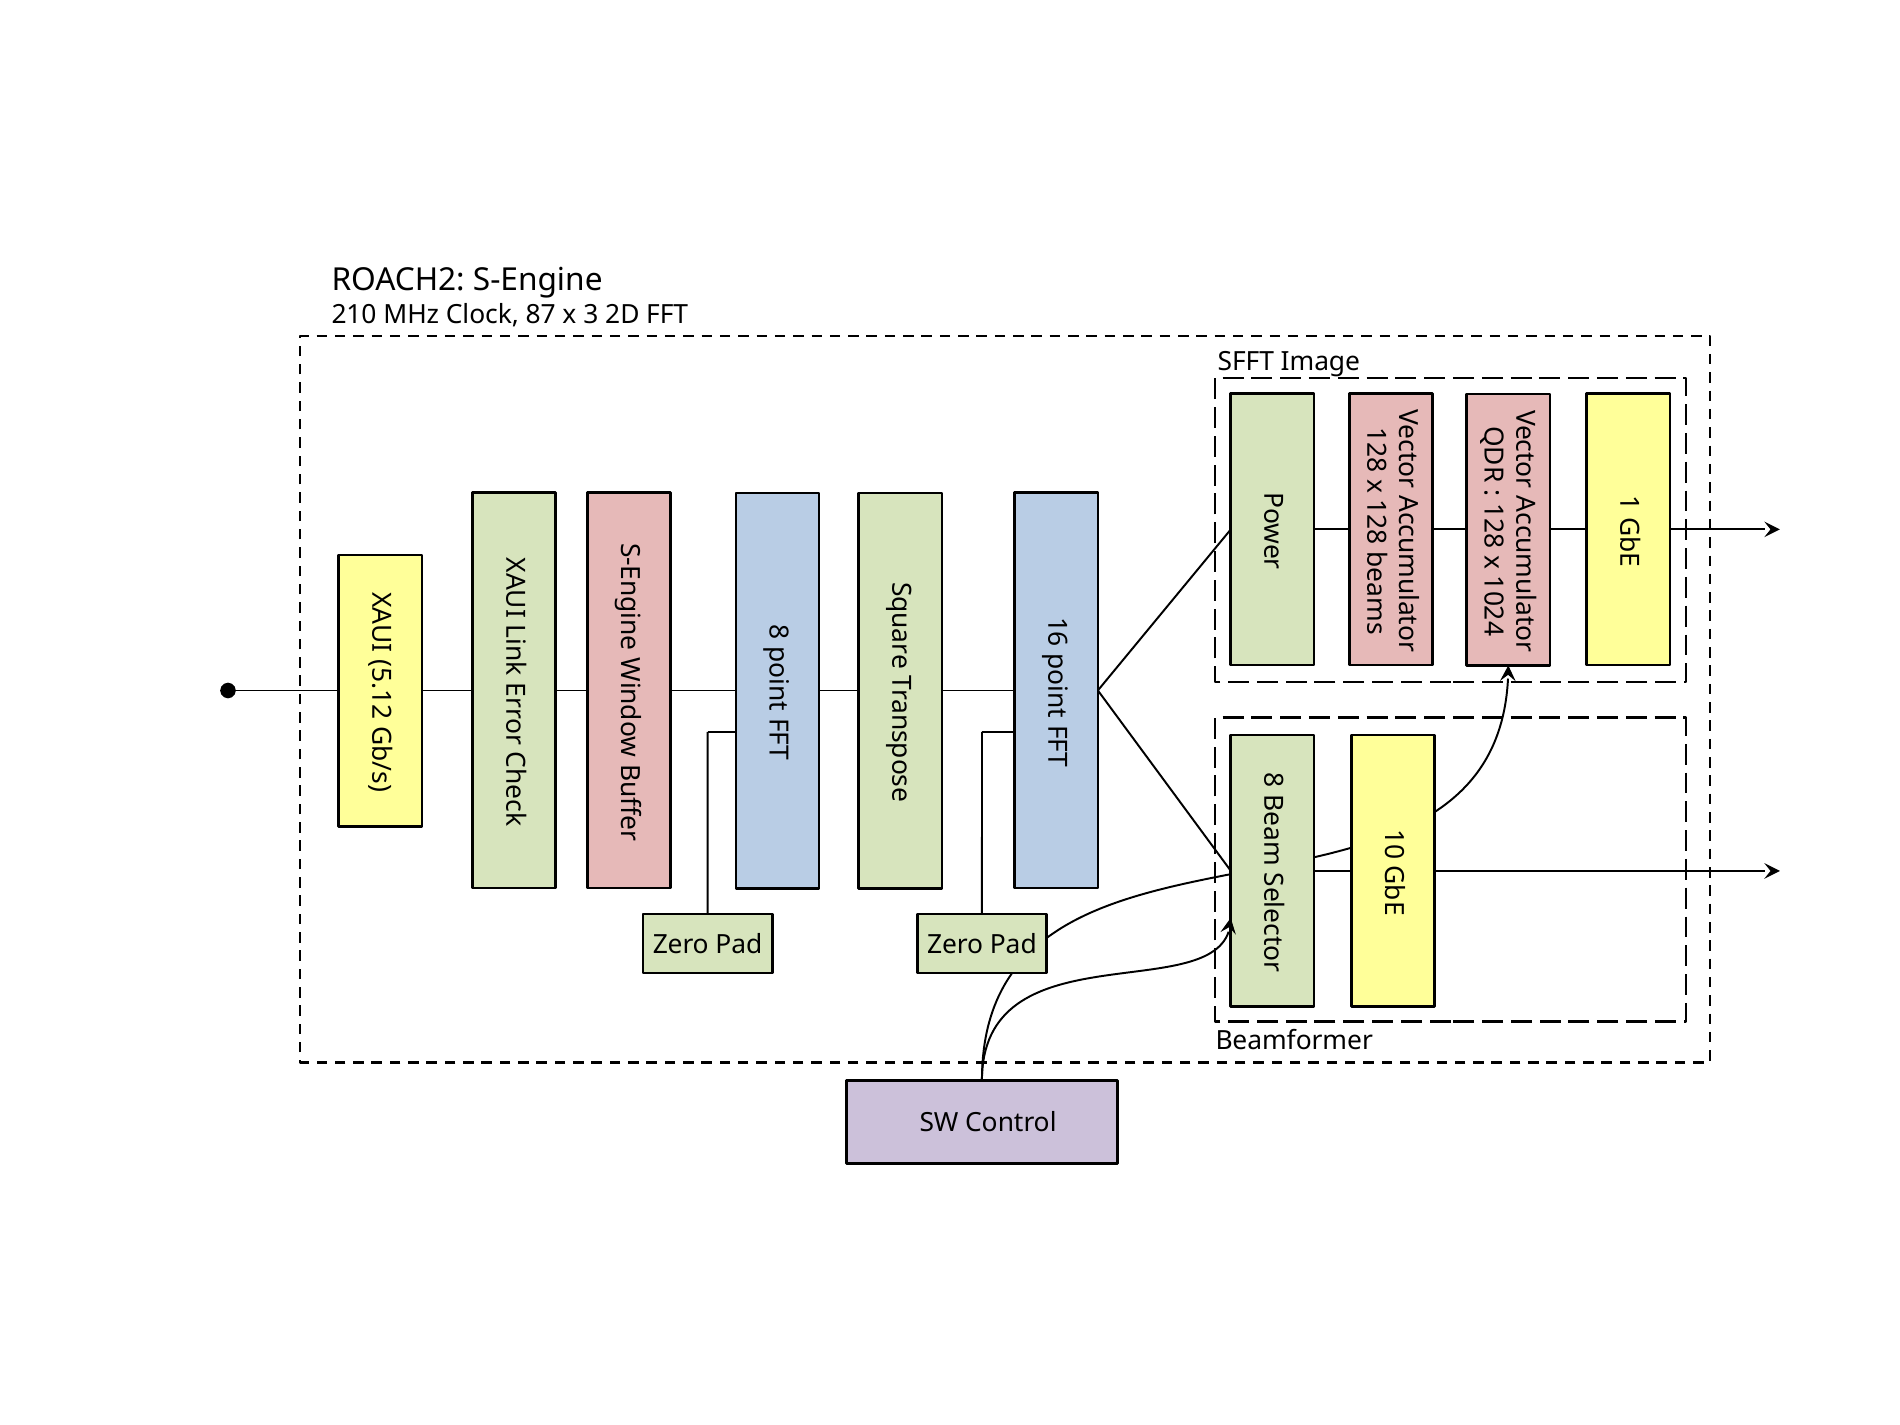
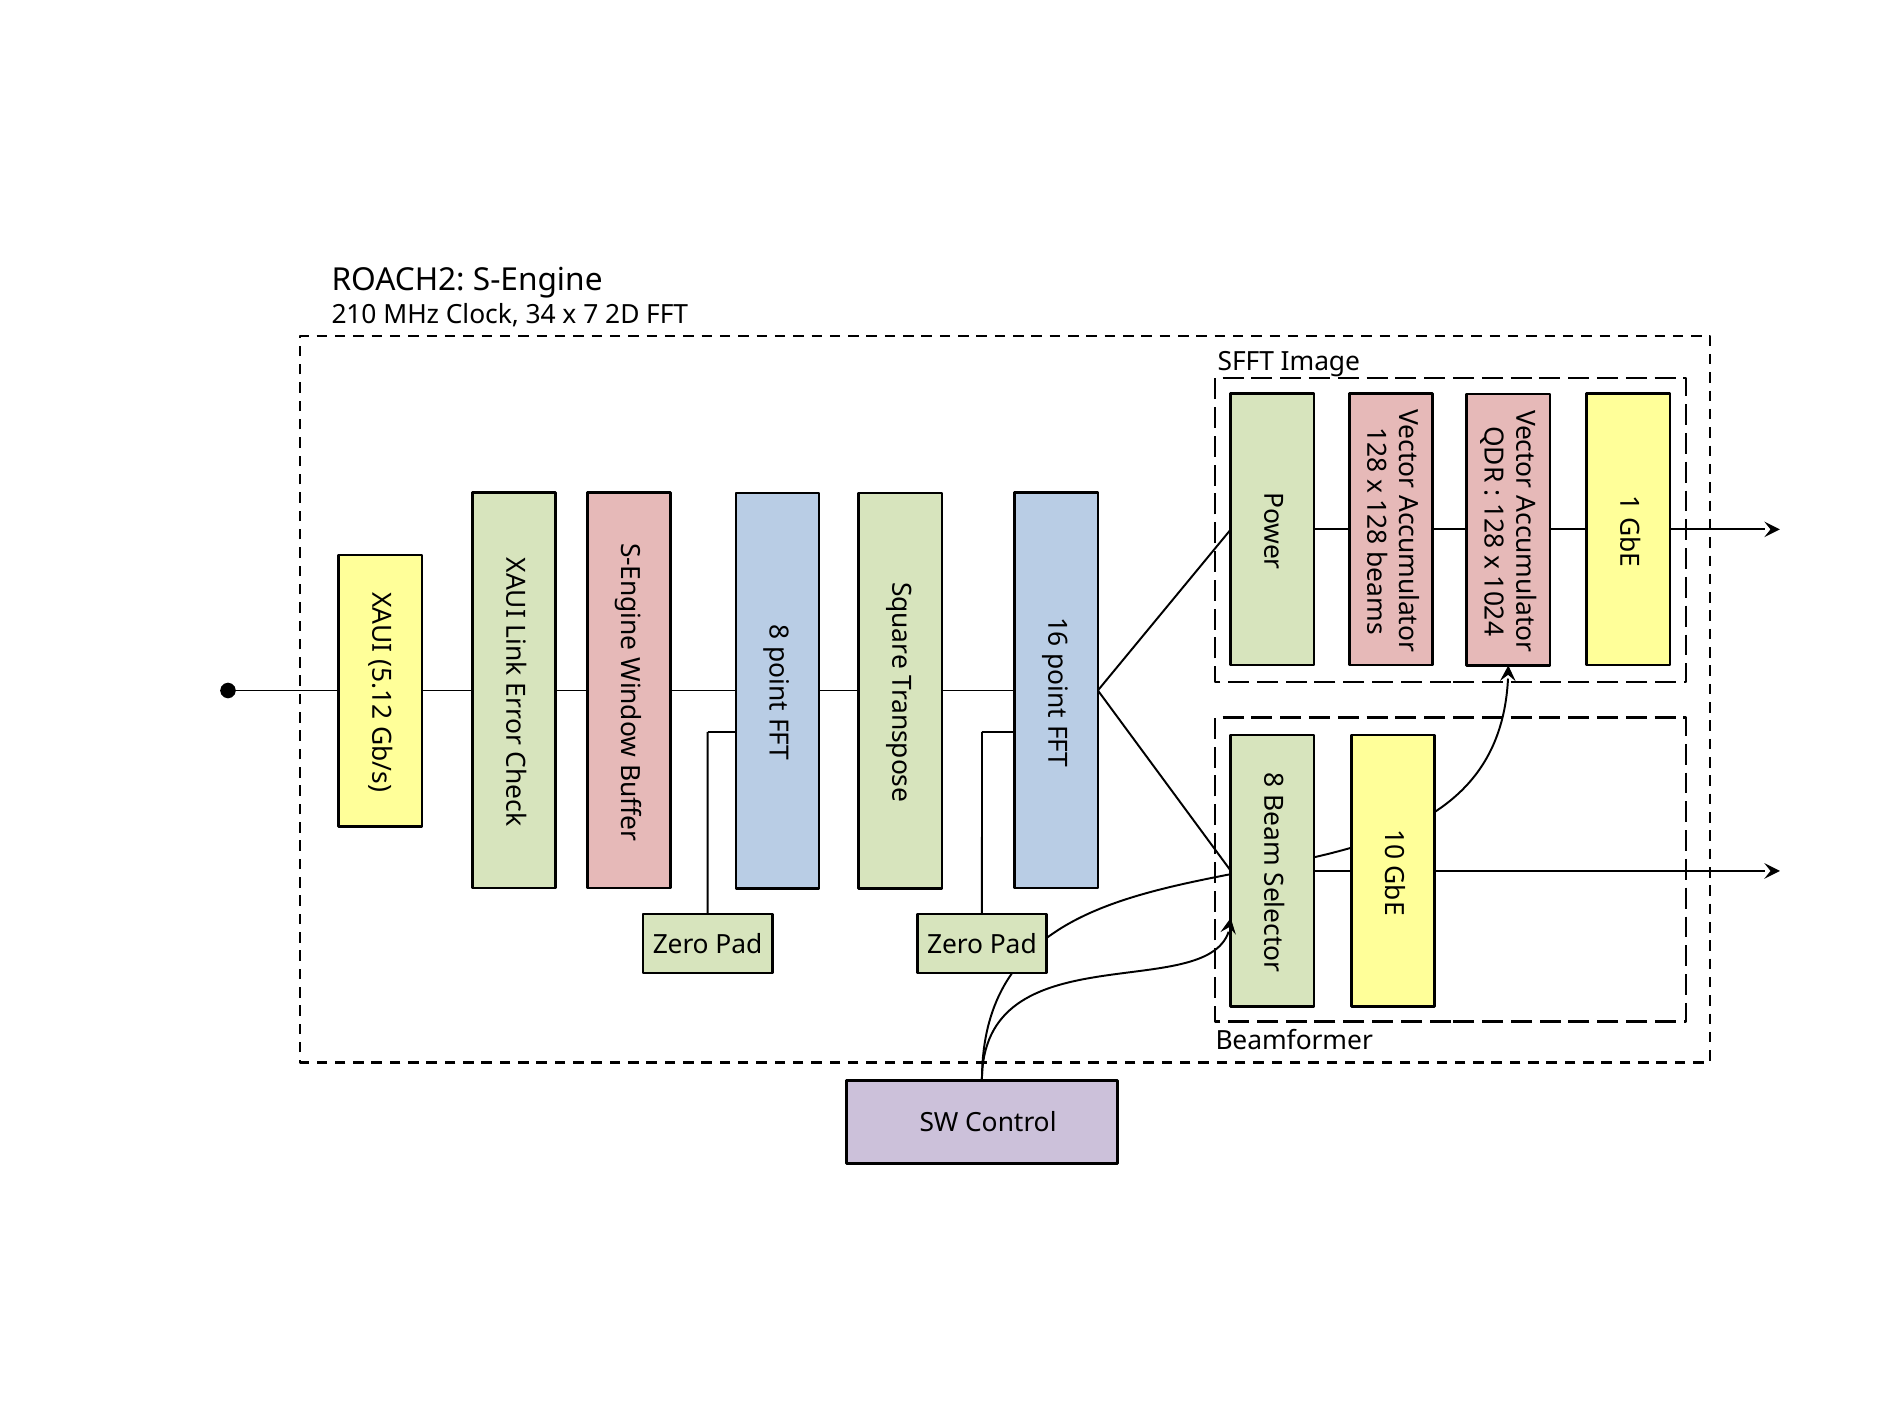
87: 87 -> 34 (541, 314)
3: 3 -> 7 (591, 314)
